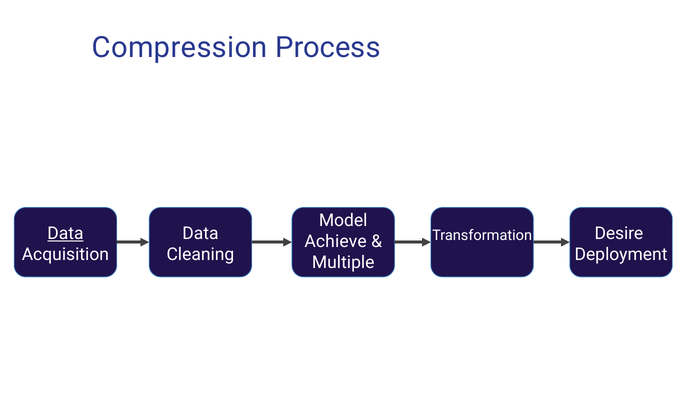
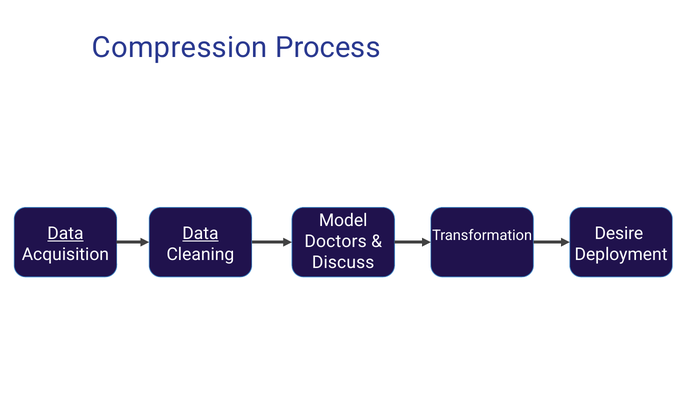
Data underline: none -> present (200, 233)
Achieve: Achieve -> Doctors (336, 241)
Multiple: Multiple -> Discuss (343, 262)
